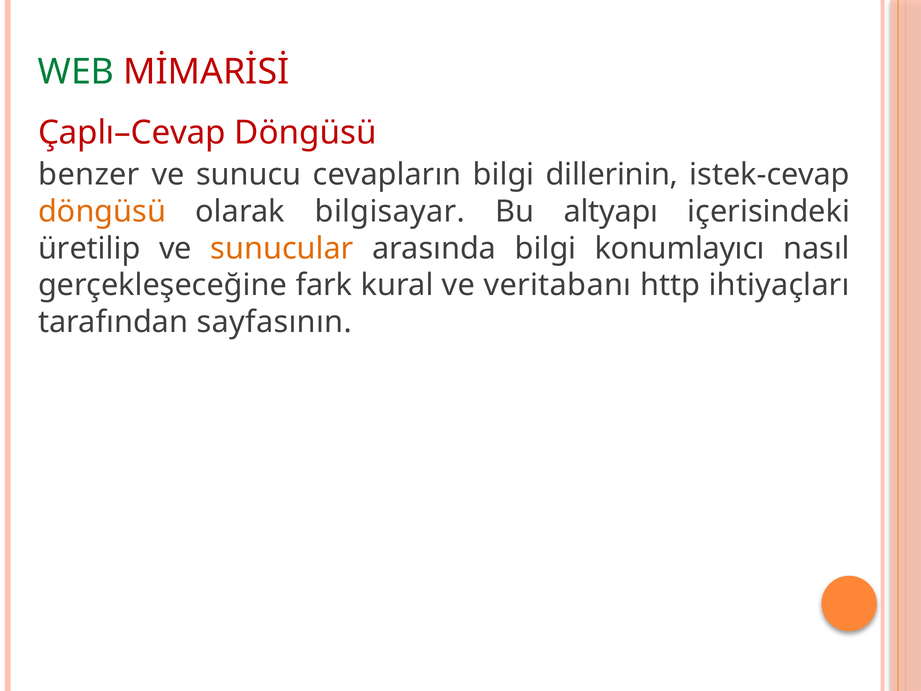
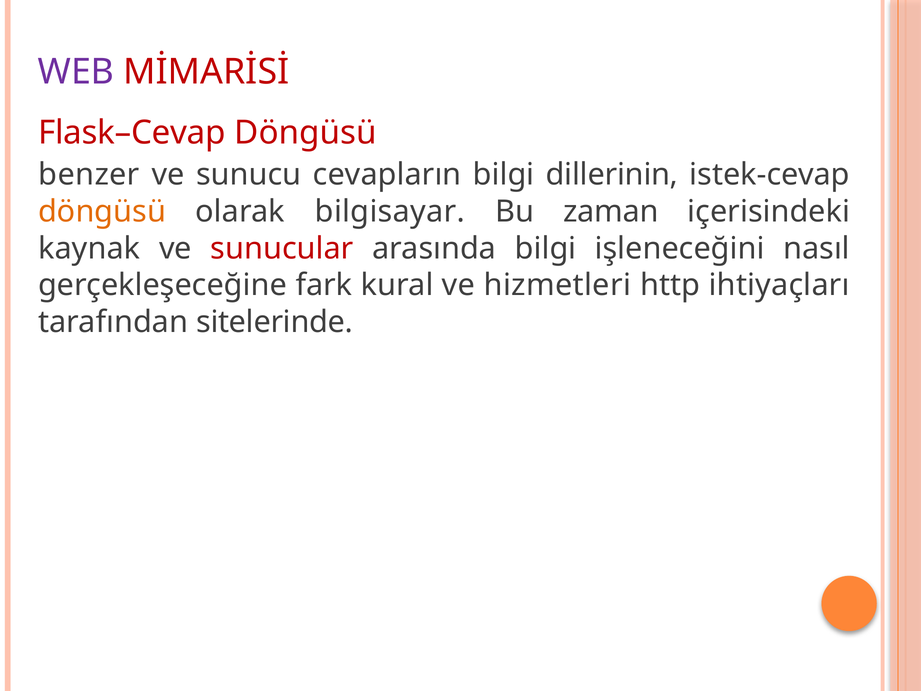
WEB colour: green -> purple (76, 72)
Çaplı–Cevap: Çaplı–Cevap -> Flask–Cevap (132, 133)
altyapı: altyapı -> zaman (611, 211)
üretilip: üretilip -> kaynak (89, 248)
sunucular colour: orange -> red (282, 248)
konumlayıcı: konumlayıcı -> işleneceğini (680, 248)
veritabanı: veritabanı -> hizmetleri (557, 285)
sayfasının: sayfasının -> sitelerinde (275, 322)
